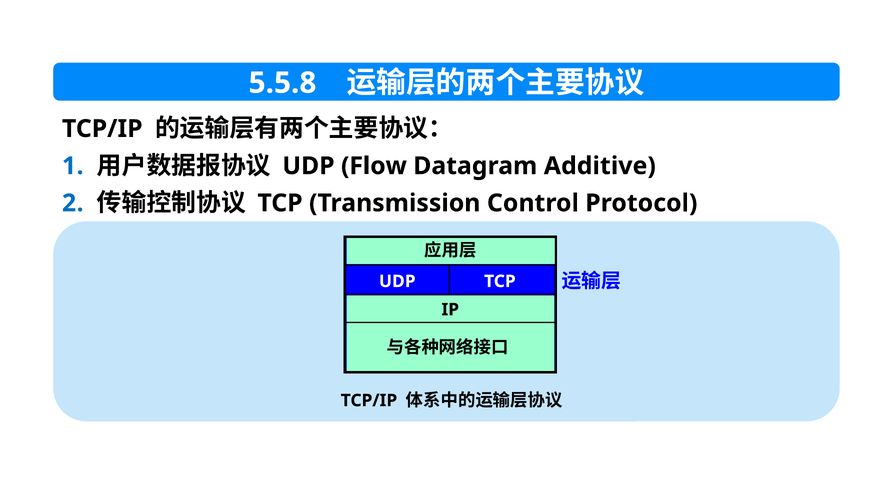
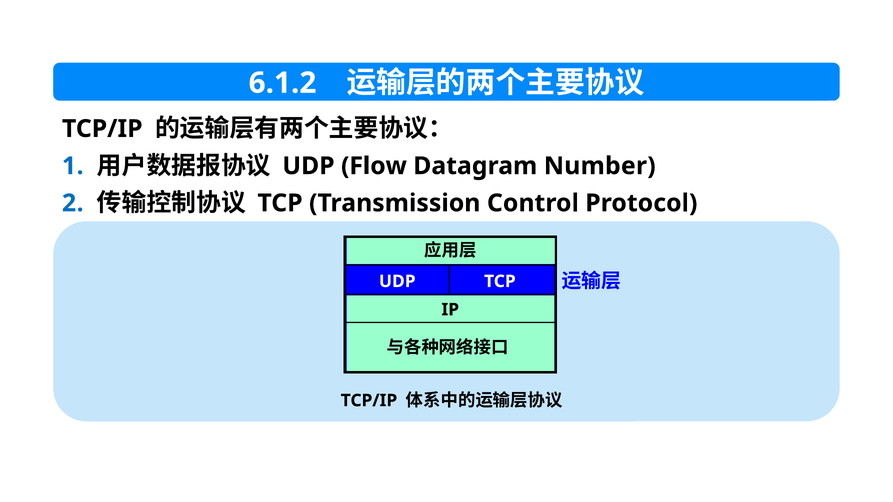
5.5.8: 5.5.8 -> 6.1.2 (282, 83)
Additive: Additive -> Number (600, 166)
